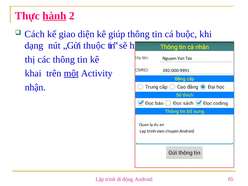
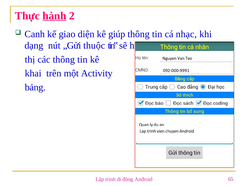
Cách: Cách -> Canh (35, 34)
buộc: buộc -> nhạc (186, 34)
một underline: present -> none (71, 73)
nhận: nhận -> bảng (35, 87)
